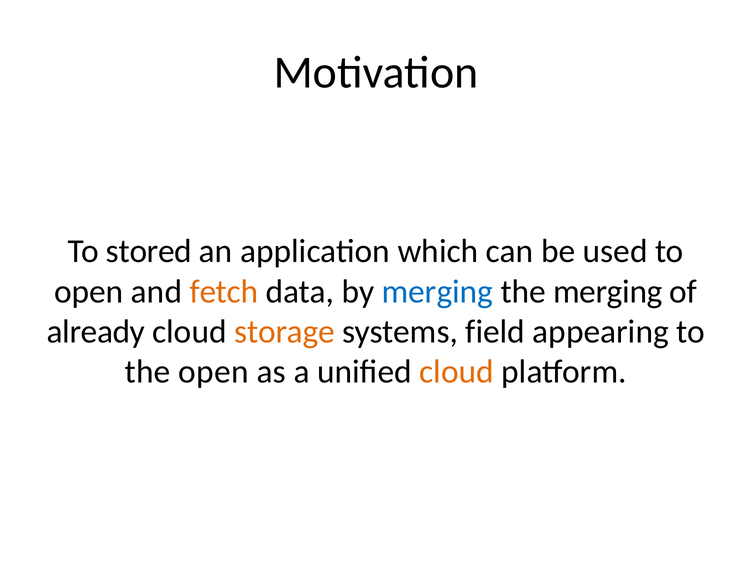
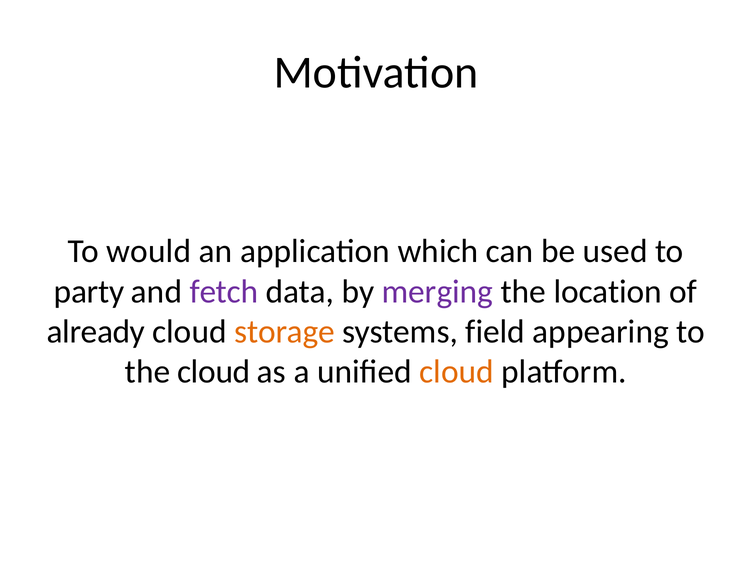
stored: stored -> would (149, 251)
open: open -> party (89, 291)
fetch colour: orange -> purple (224, 291)
merging colour: blue -> purple (437, 291)
the merging: merging -> location (608, 291)
the open: open -> cloud (214, 372)
